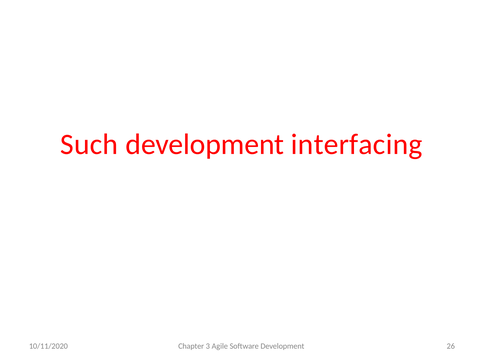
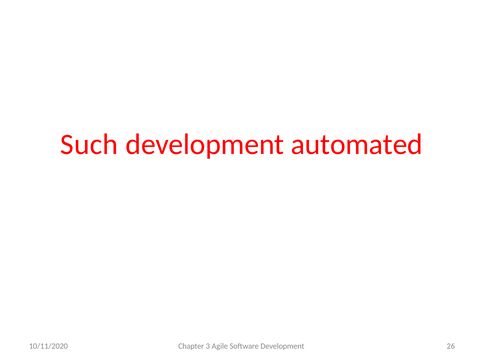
interfacing: interfacing -> automated (357, 144)
